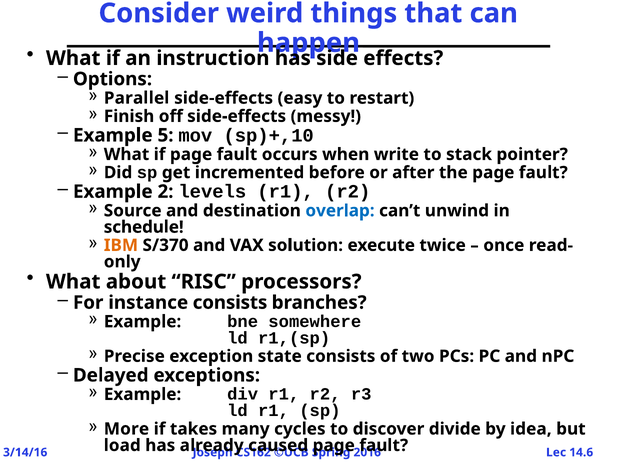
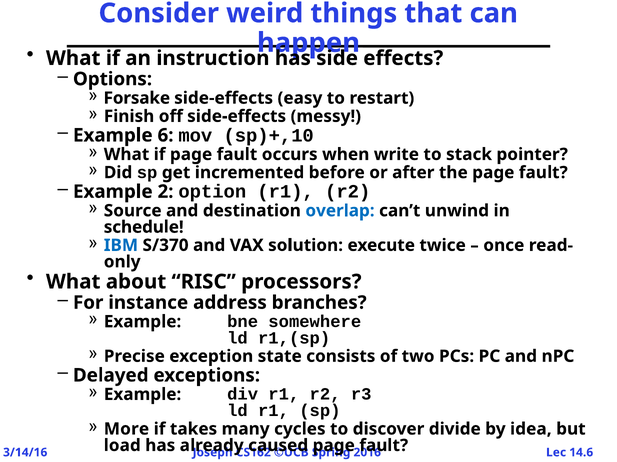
Parallel: Parallel -> Forsake (137, 98)
5: 5 -> 6 (166, 136)
levels: levels -> option (212, 192)
IBM colour: orange -> blue (121, 246)
instance consists: consists -> address (230, 303)
